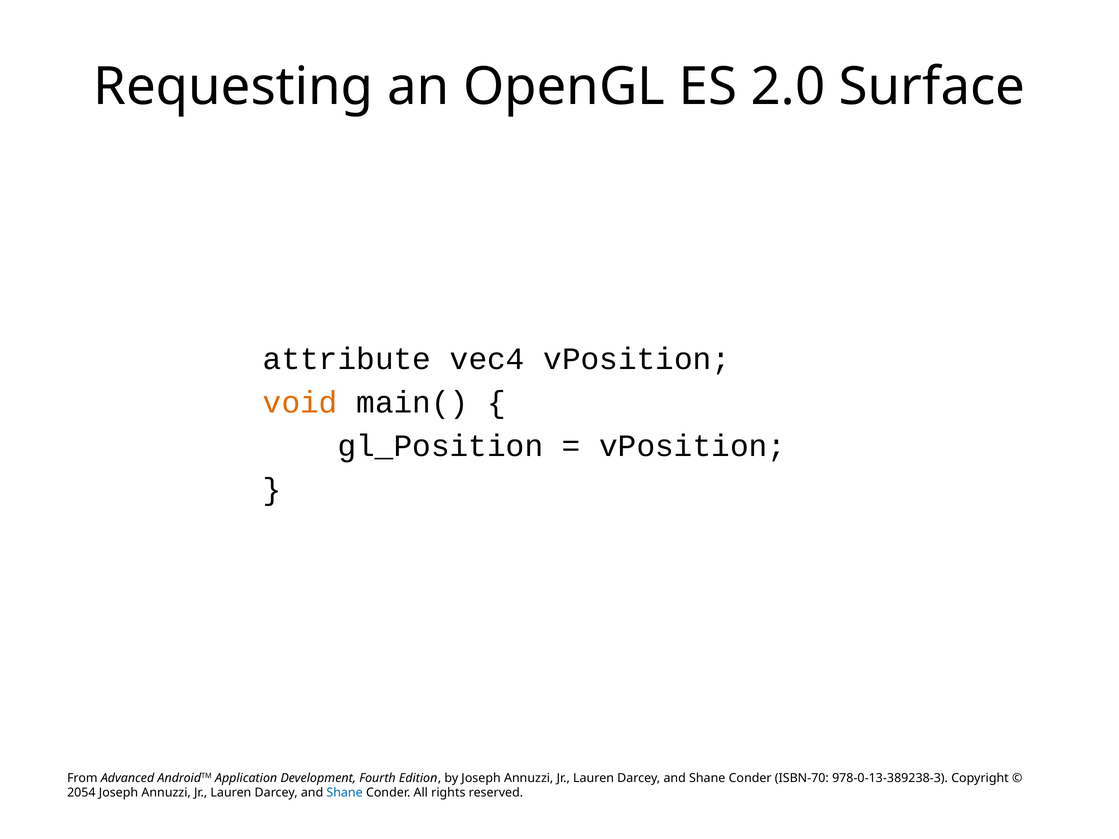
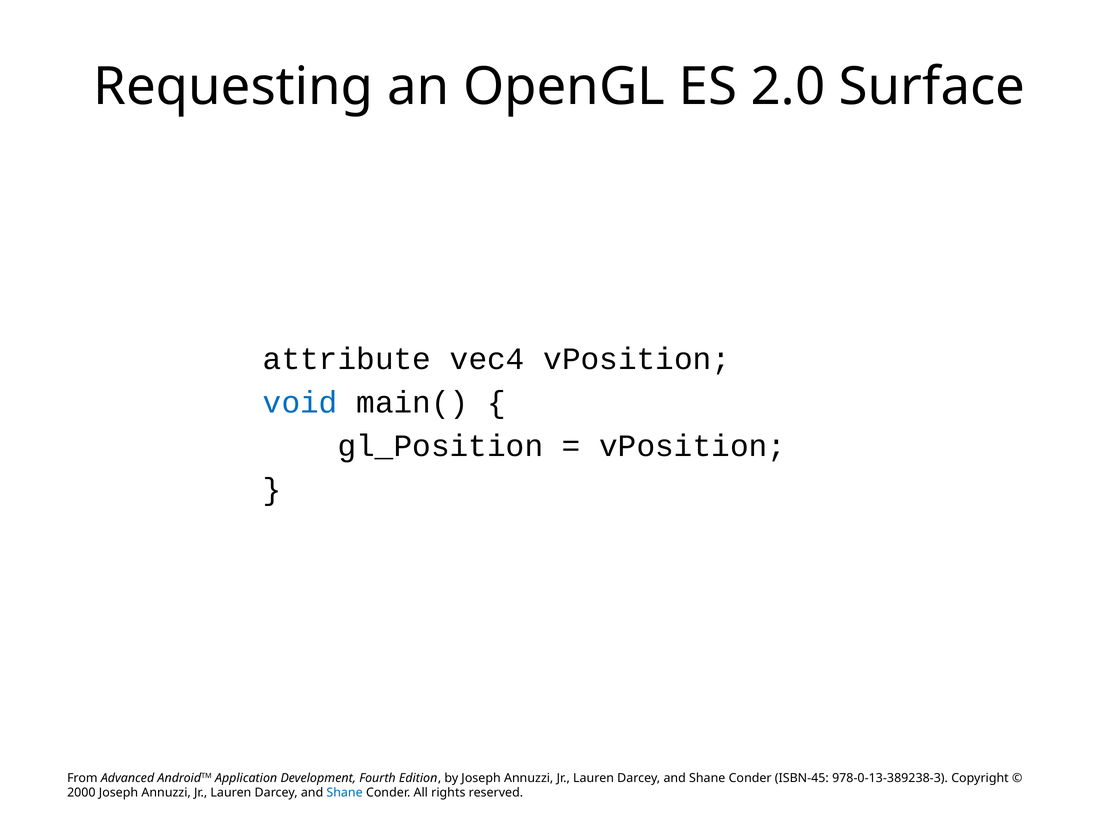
void colour: orange -> blue (300, 403)
ISBN-70: ISBN-70 -> ISBN-45 (802, 778)
2054: 2054 -> 2000 (81, 793)
